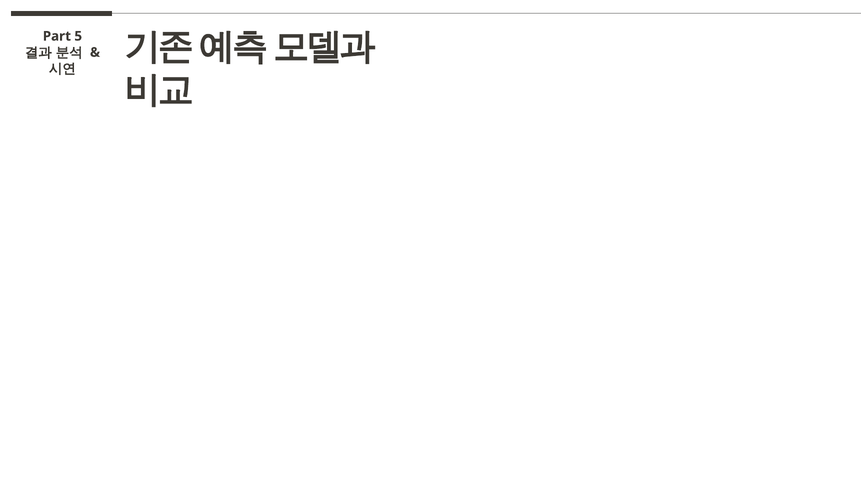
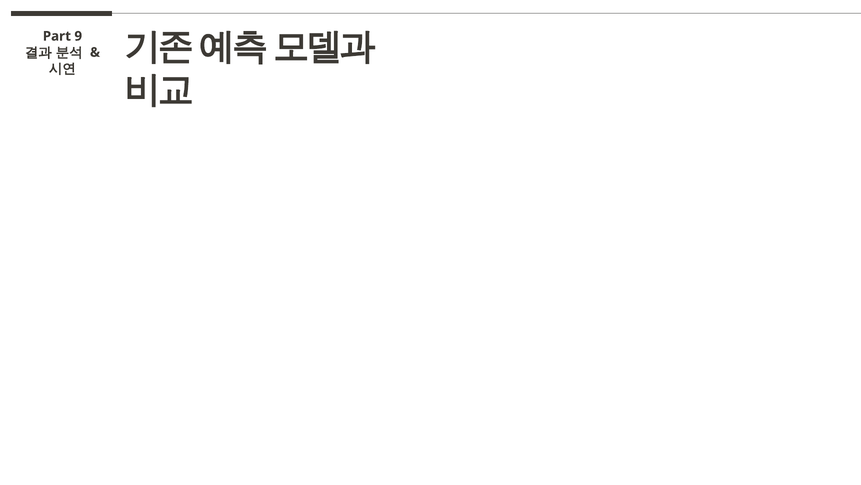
5: 5 -> 9 (78, 36)
